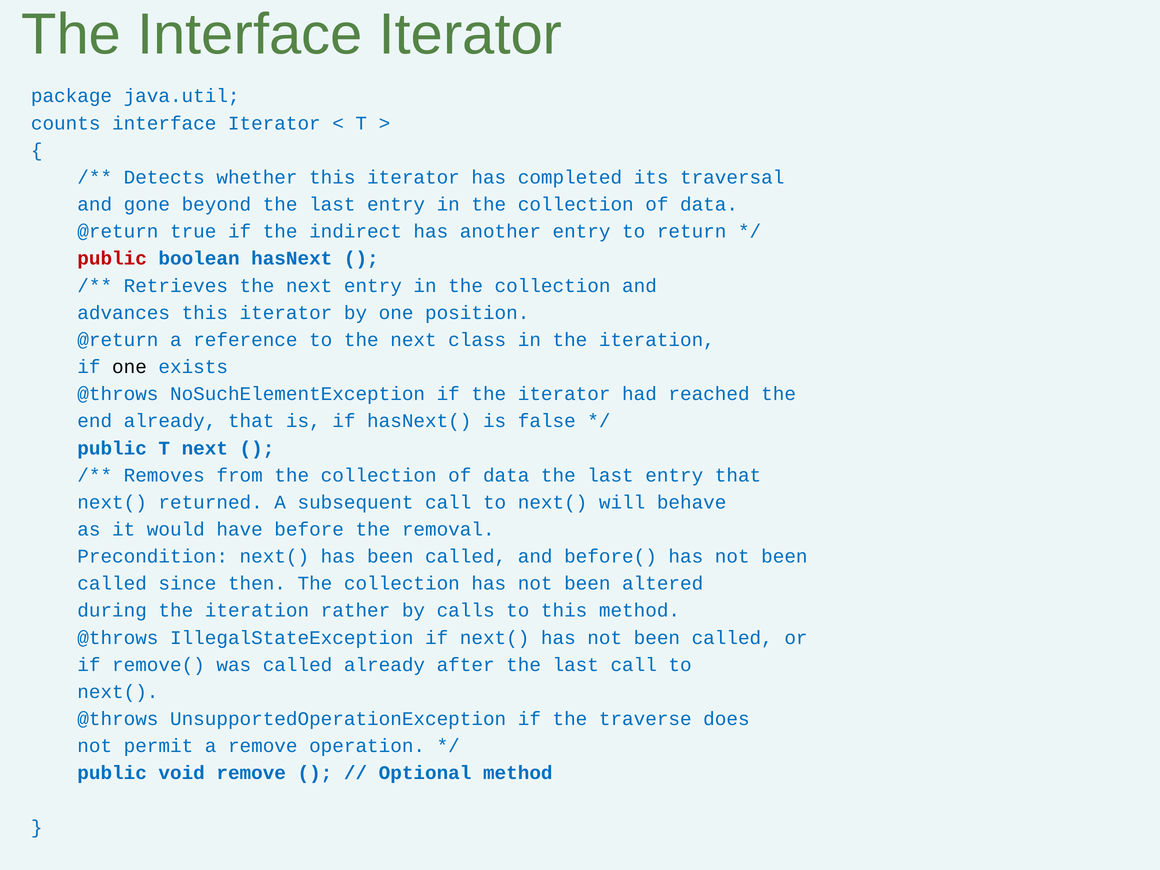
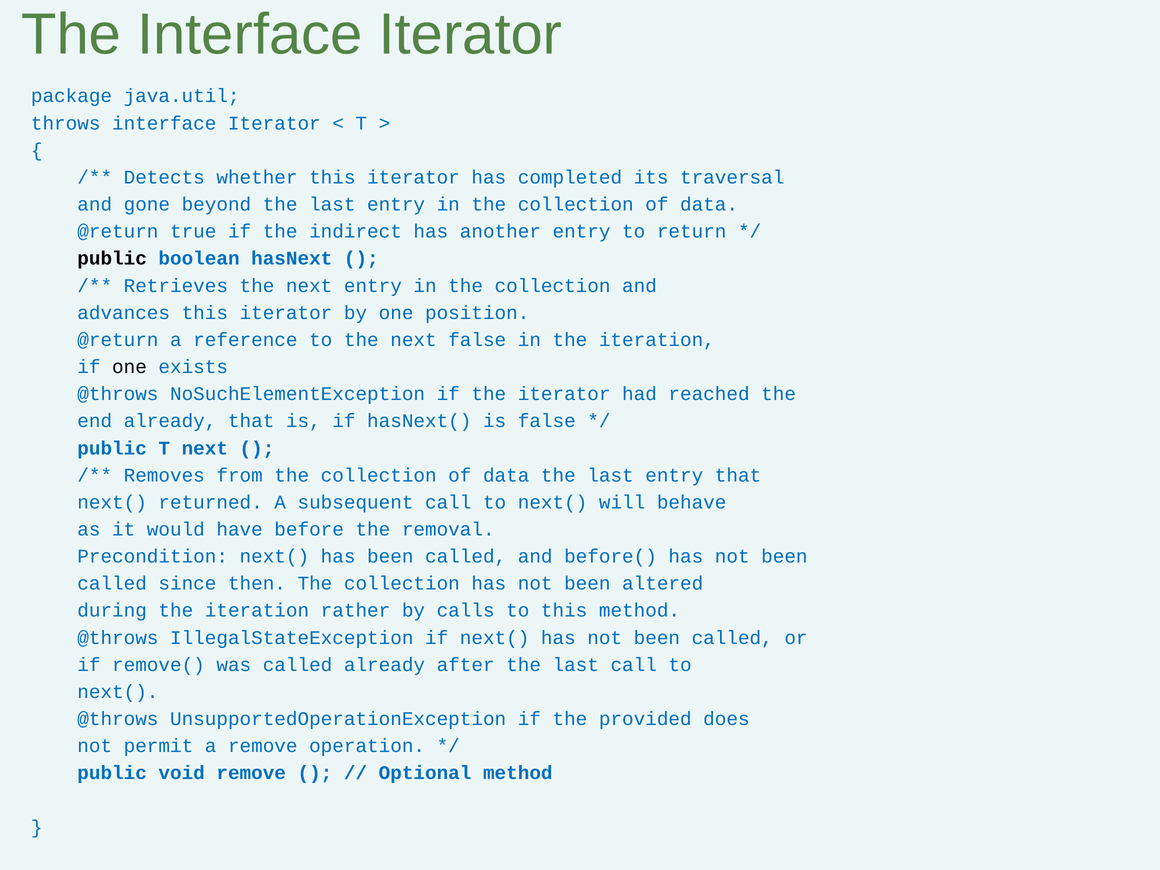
counts: counts -> throws (66, 123)
public colour: red -> black (112, 259)
next class: class -> false (477, 340)
traverse: traverse -> provided (645, 719)
